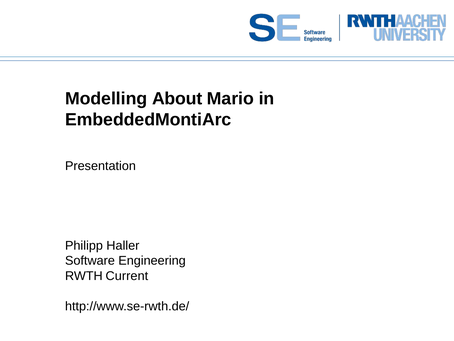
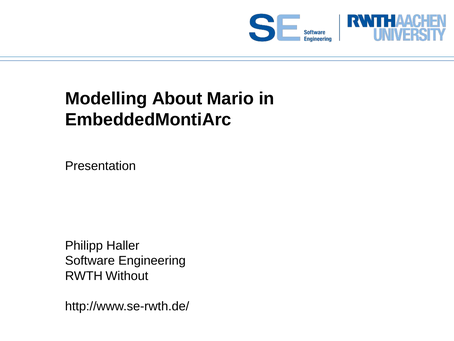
Current: Current -> Without (127, 276)
